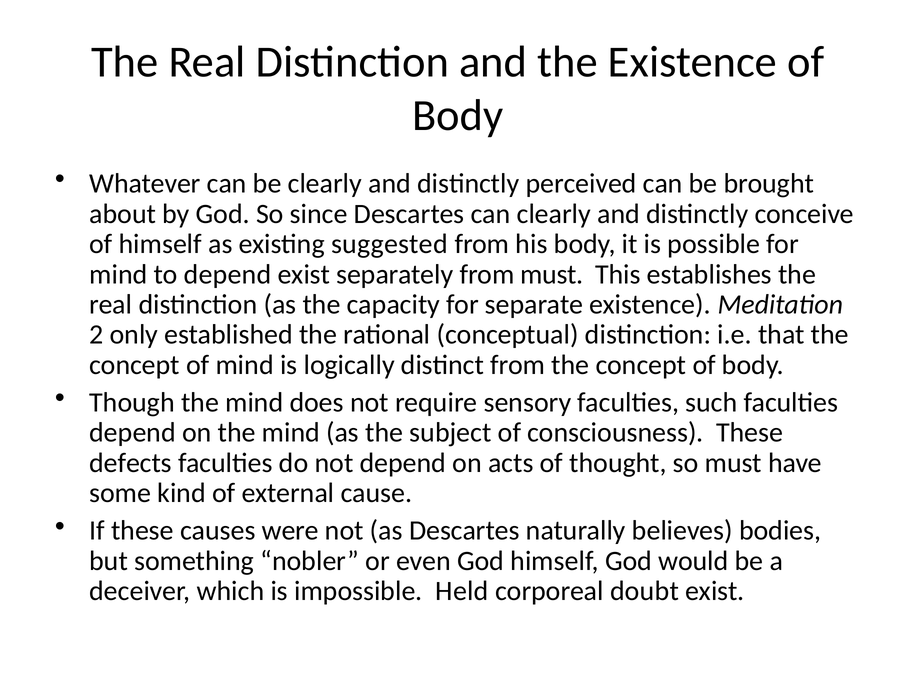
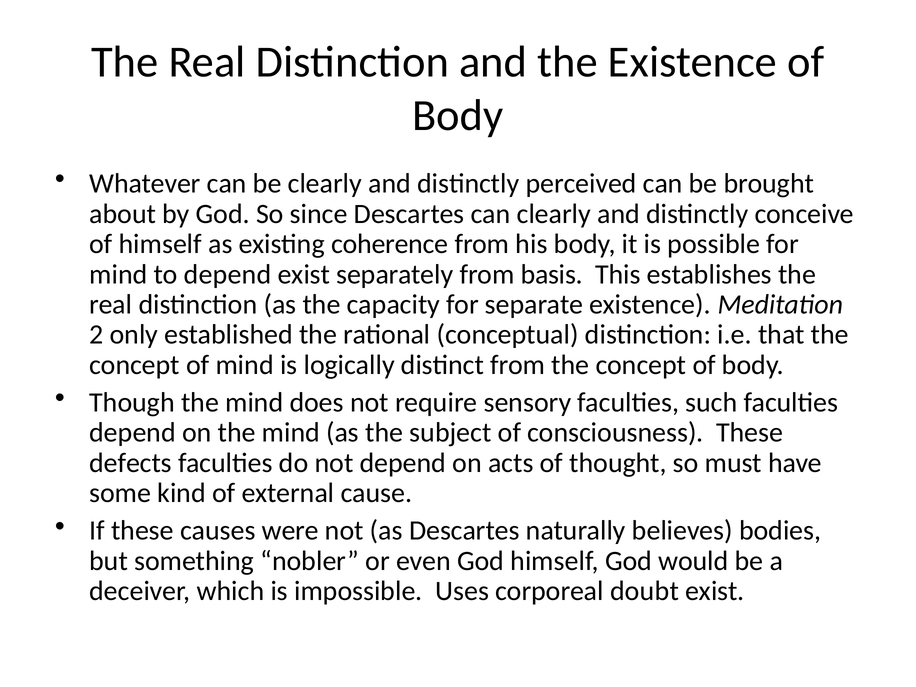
suggested: suggested -> coherence (390, 244)
from must: must -> basis (552, 274)
Held: Held -> Uses (462, 591)
